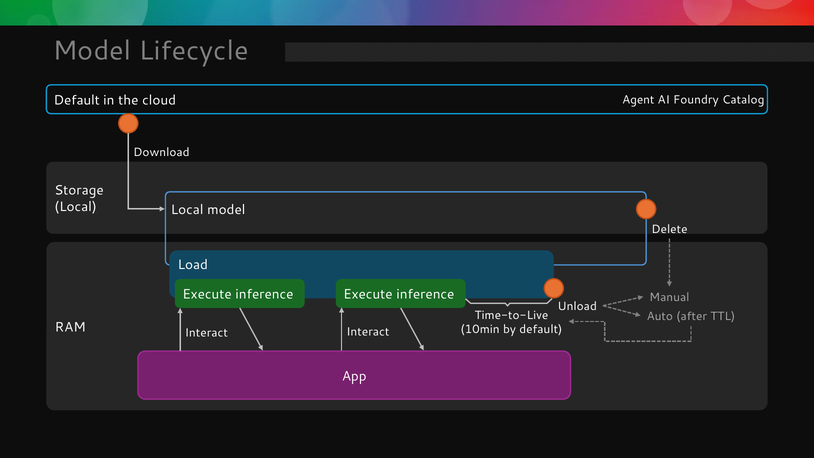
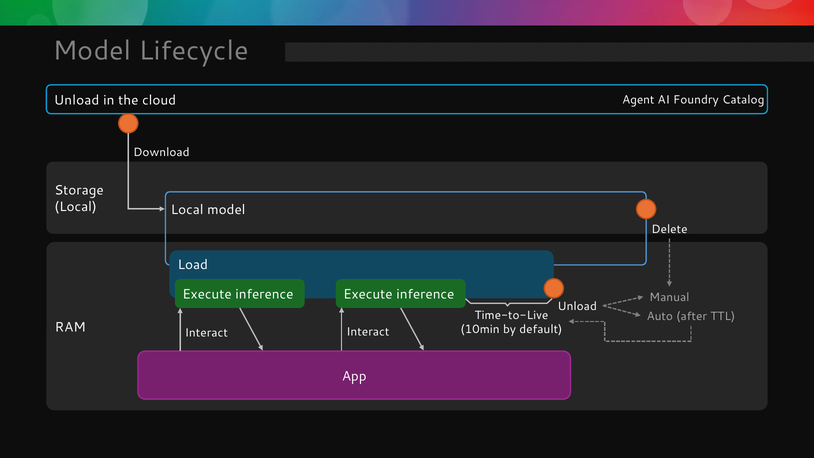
Default: Default -> Unload (77, 100)
